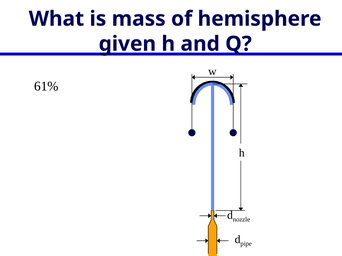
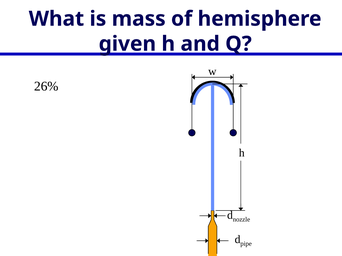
61%: 61% -> 26% (46, 86)
